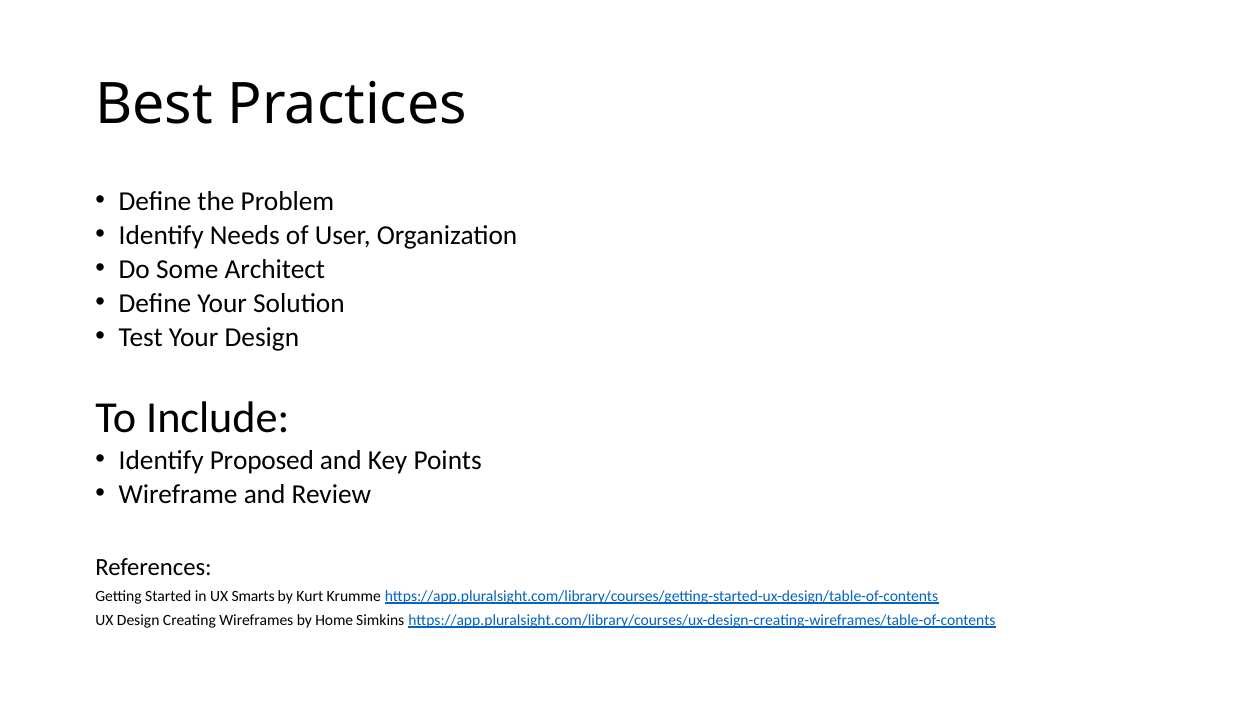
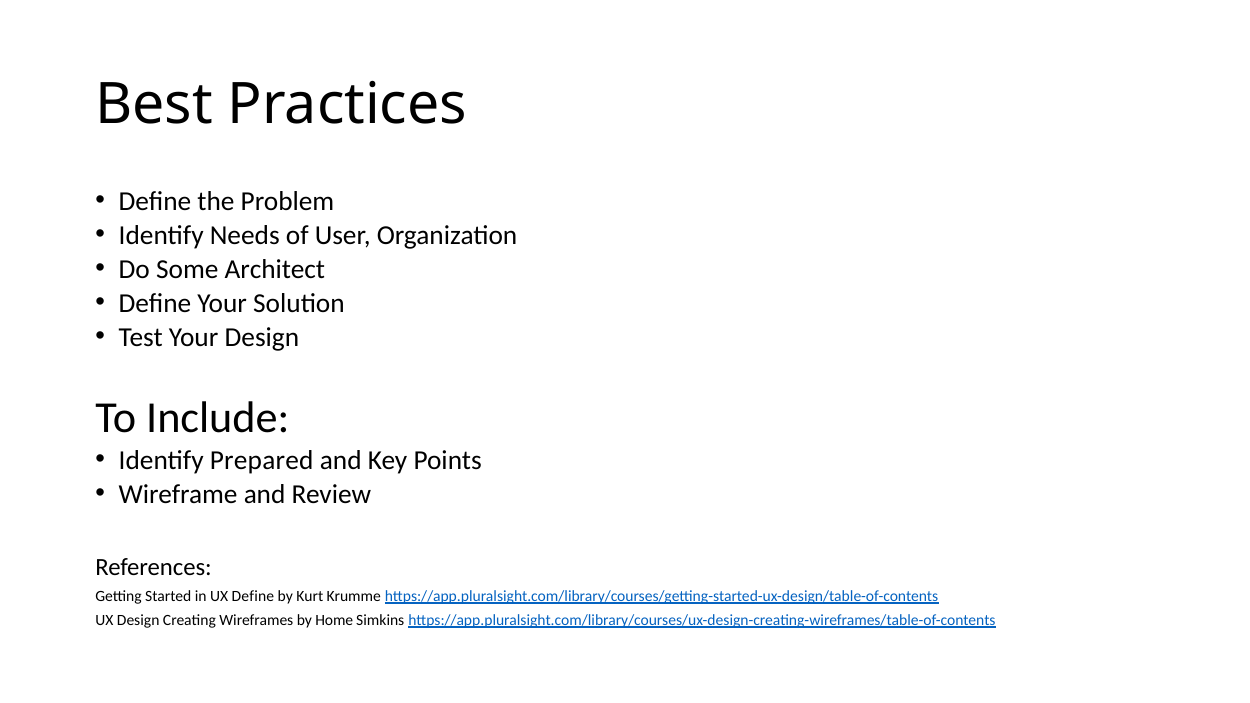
Proposed: Proposed -> Prepared (262, 460)
UX Smarts: Smarts -> Define (253, 596)
